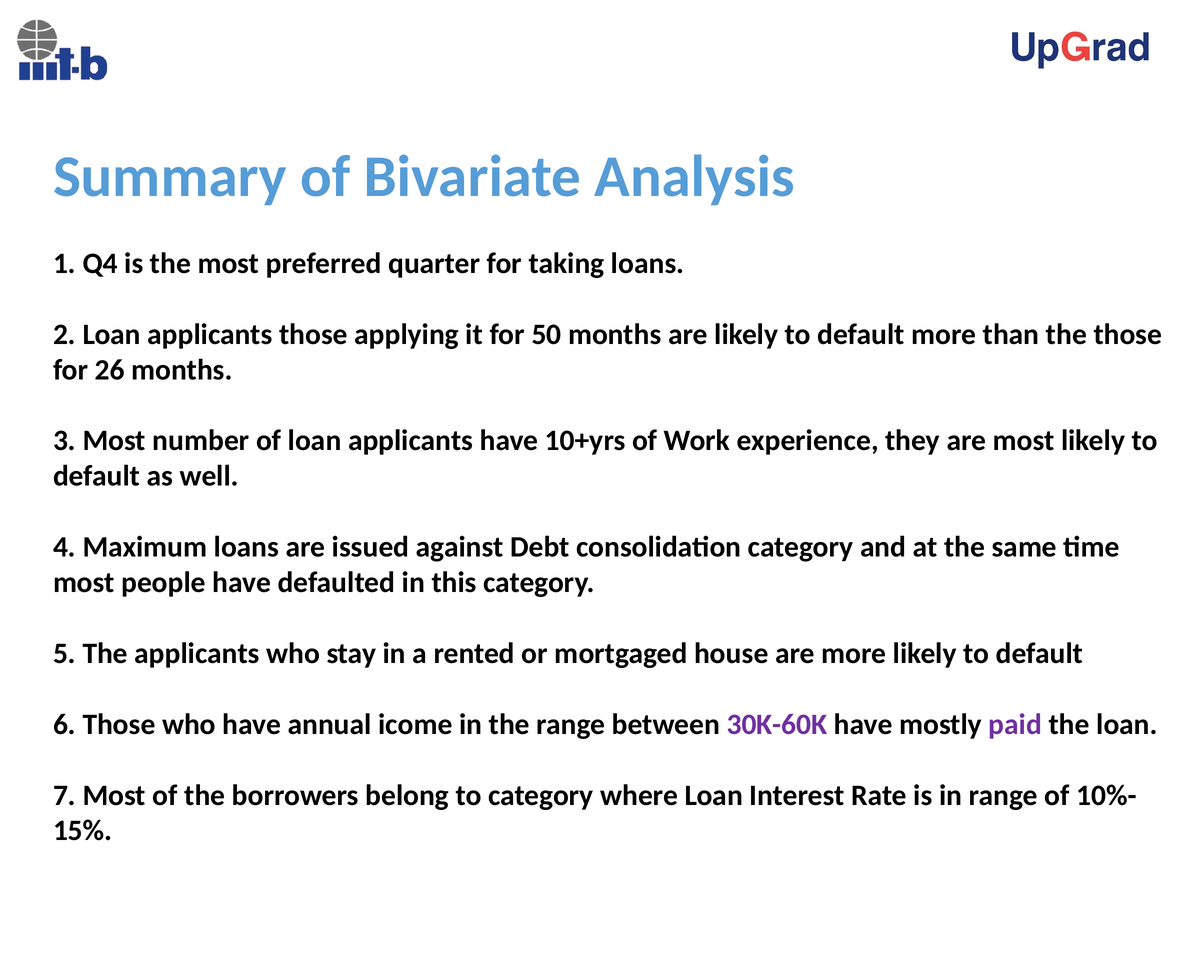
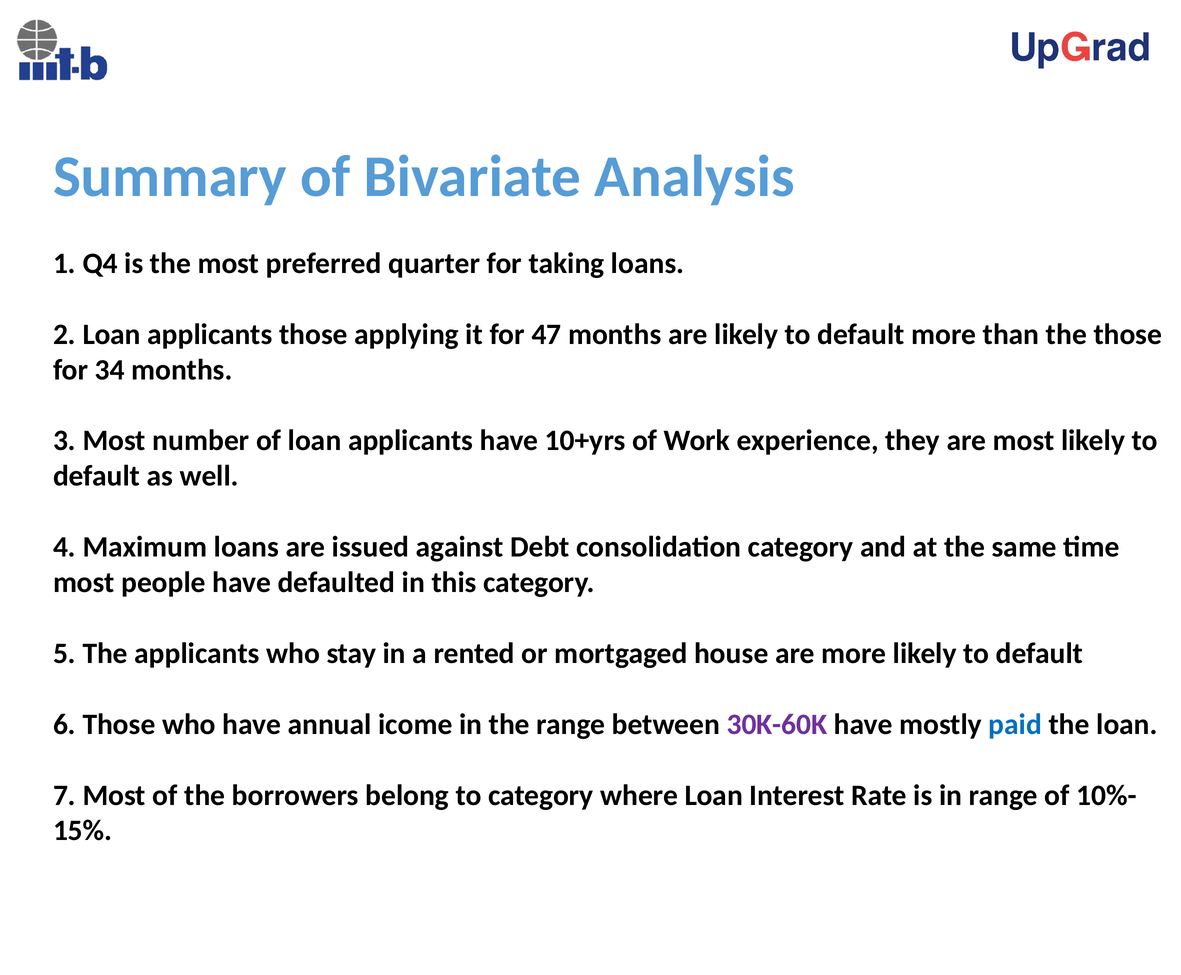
50: 50 -> 47 (546, 334)
26: 26 -> 34 (110, 370)
paid colour: purple -> blue (1015, 724)
